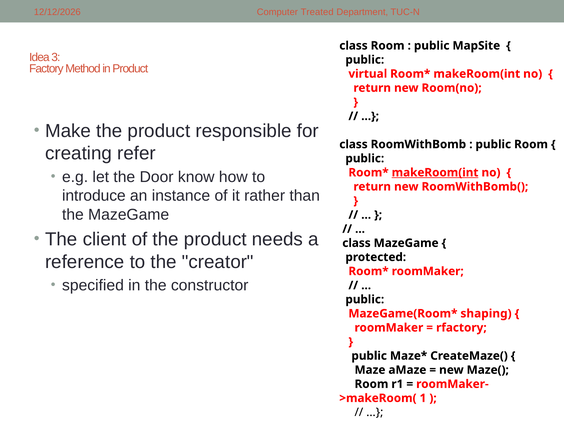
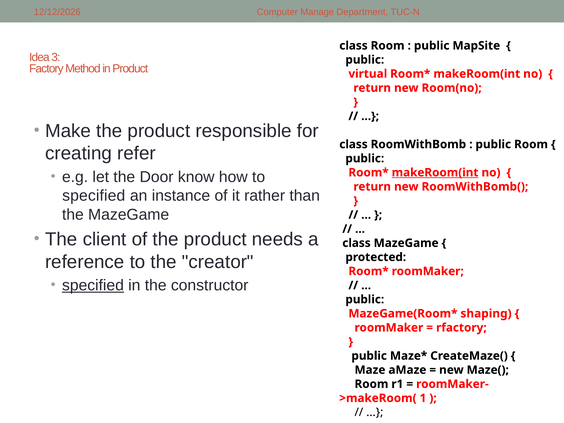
Treated: Treated -> Manage (317, 12)
introduce: introduce -> specified (94, 196)
specified underline: none -> present (93, 285)
